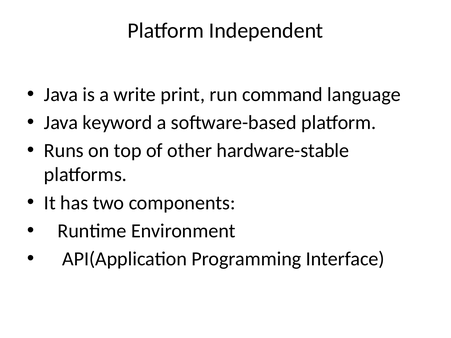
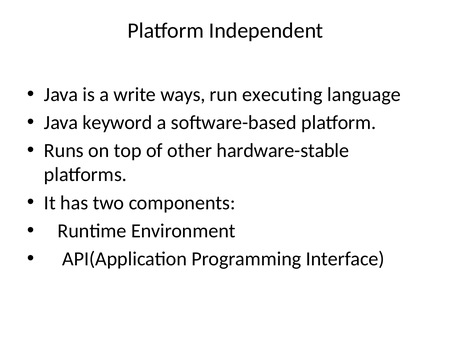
print: print -> ways (183, 95)
command: command -> executing (282, 95)
